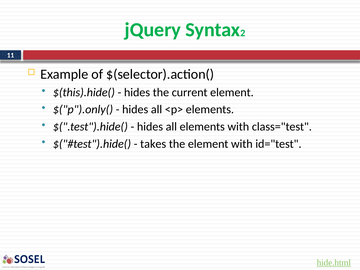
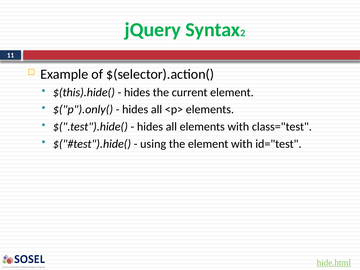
takes: takes -> using (153, 144)
